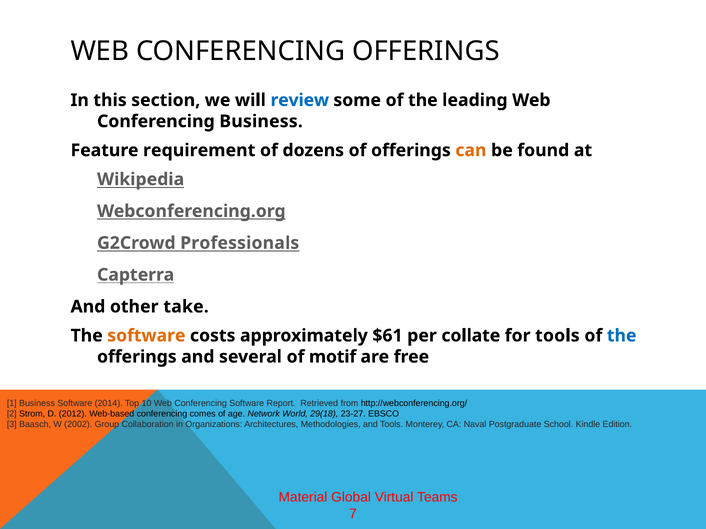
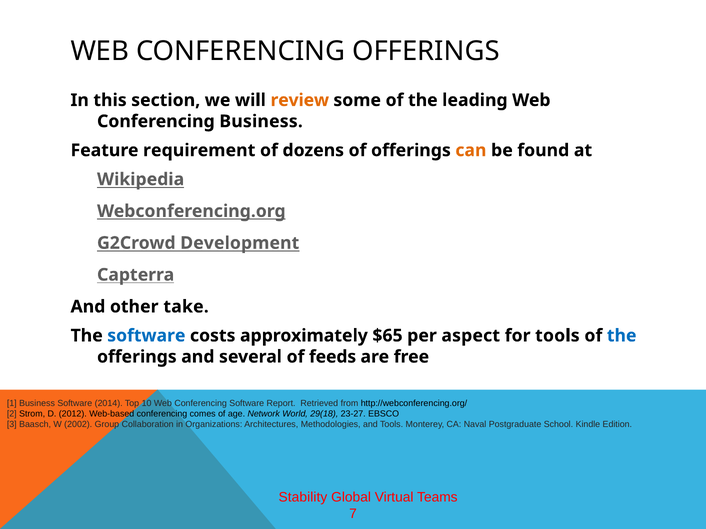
review colour: blue -> orange (300, 100)
Professionals: Professionals -> Development (240, 243)
software colour: orange -> blue (146, 336)
$61: $61 -> $65 (388, 336)
collate: collate -> aspect (471, 336)
motif: motif -> feeds (333, 357)
Material: Material -> Stability (303, 498)
